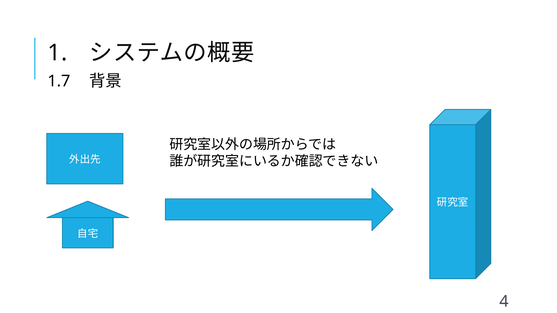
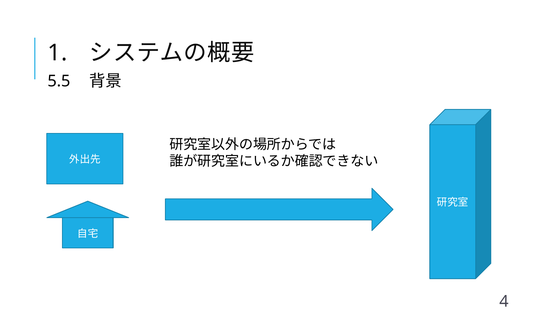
1.7: 1.7 -> 5.5 (59, 81)
